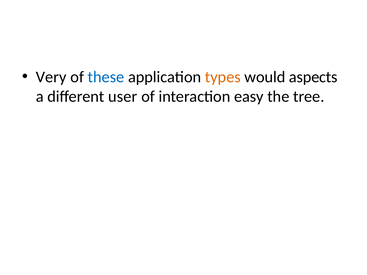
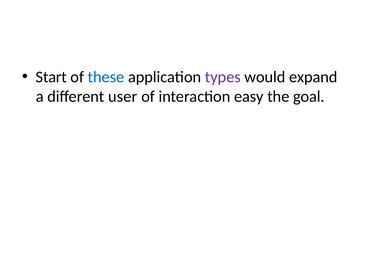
Very: Very -> Start (51, 77)
types colour: orange -> purple (223, 77)
aspects: aspects -> expand (313, 77)
tree: tree -> goal (309, 97)
